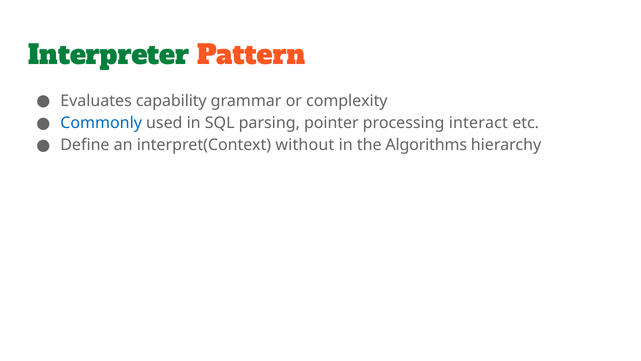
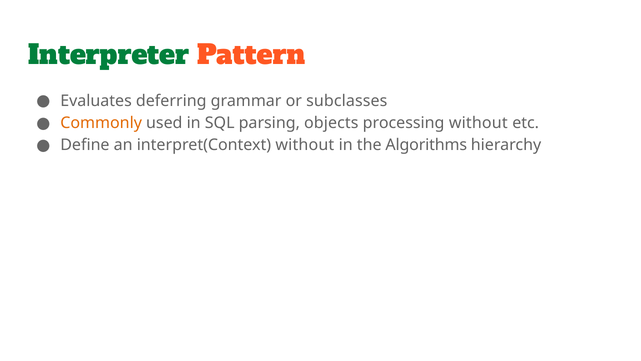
capability: capability -> deferring (171, 101)
complexity: complexity -> subclasses (347, 101)
Commonly colour: blue -> orange (101, 123)
pointer: pointer -> objects (331, 123)
processing interact: interact -> without (478, 123)
